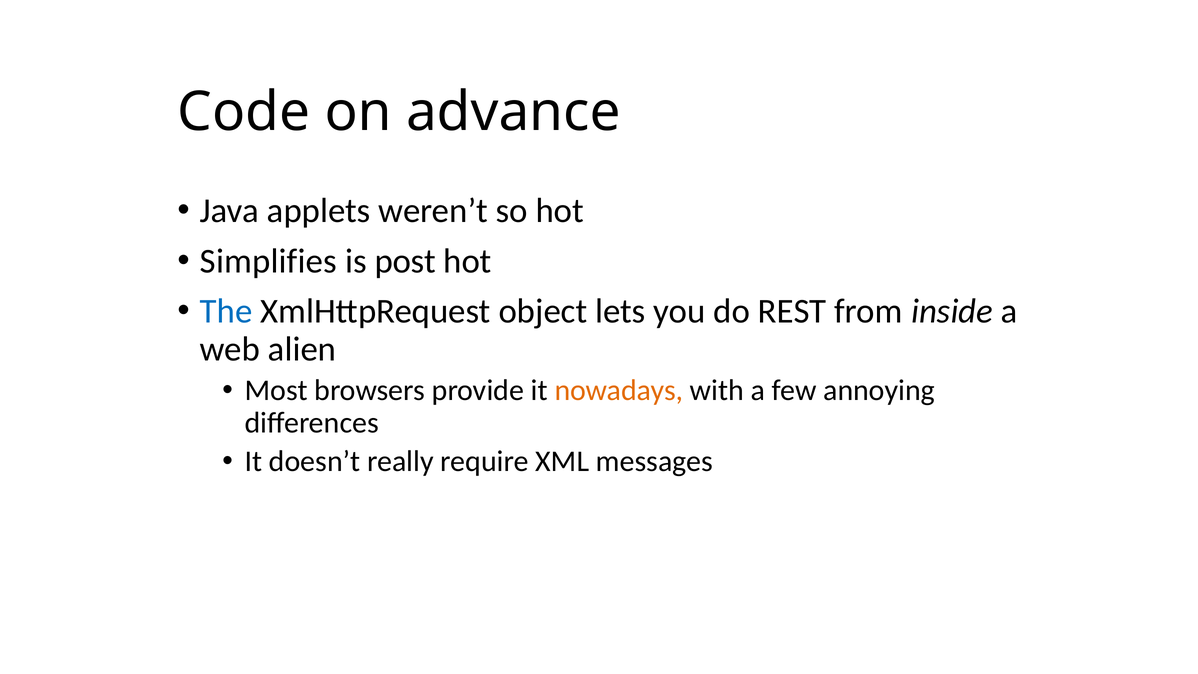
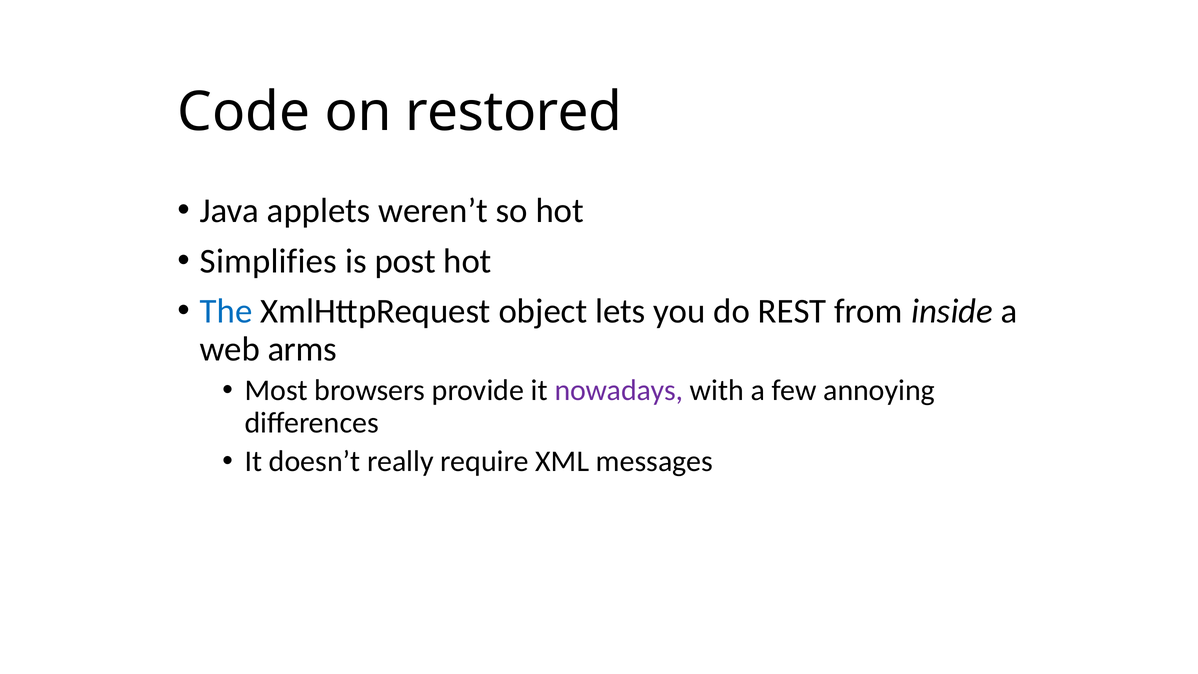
advance: advance -> restored (514, 112)
alien: alien -> arms (302, 349)
nowadays colour: orange -> purple (619, 390)
